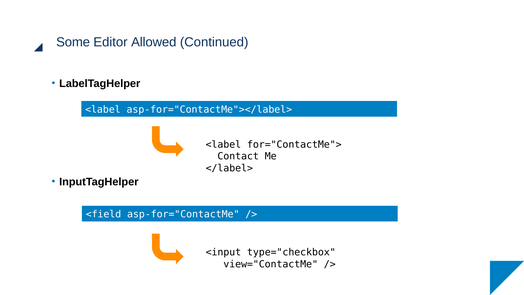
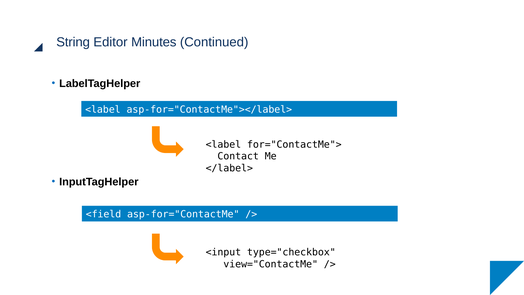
Some: Some -> String (73, 42)
Allowed: Allowed -> Minutes (154, 42)
